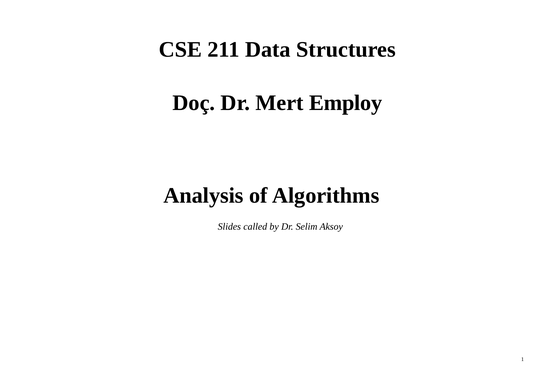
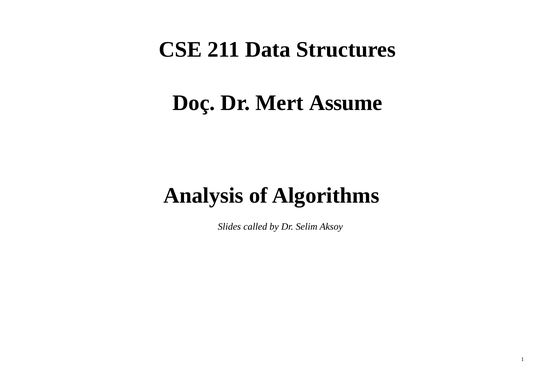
Employ: Employ -> Assume (346, 103)
